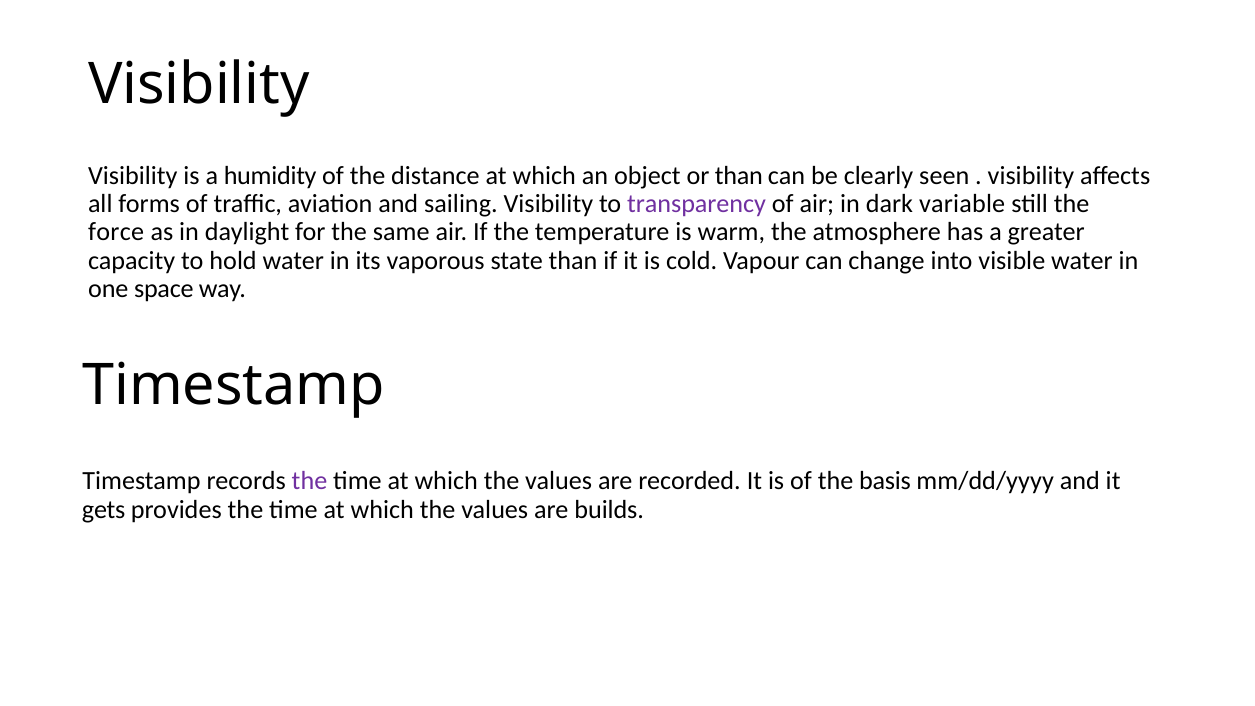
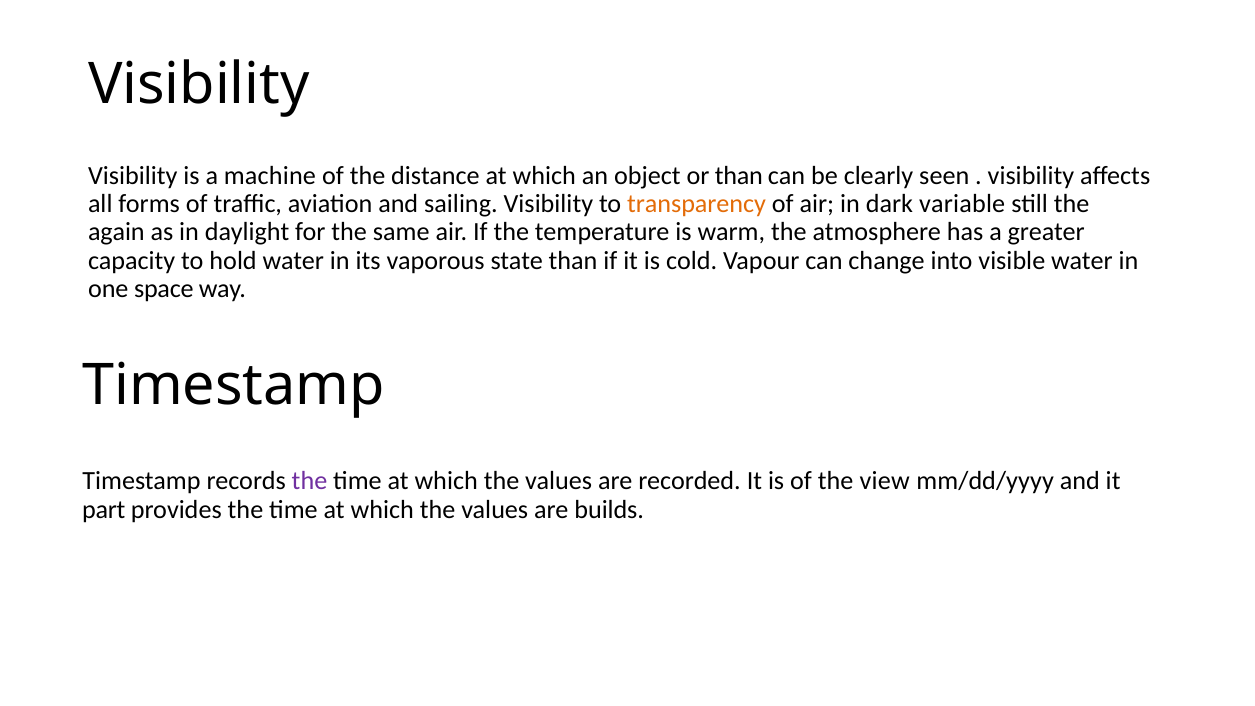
humidity: humidity -> machine (270, 176)
transparency colour: purple -> orange (697, 204)
force: force -> again (116, 232)
basis: basis -> view (885, 481)
gets: gets -> part (104, 509)
